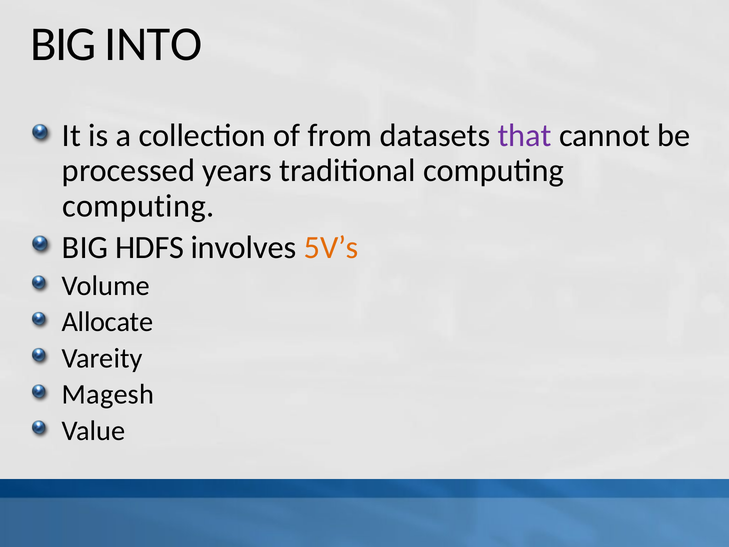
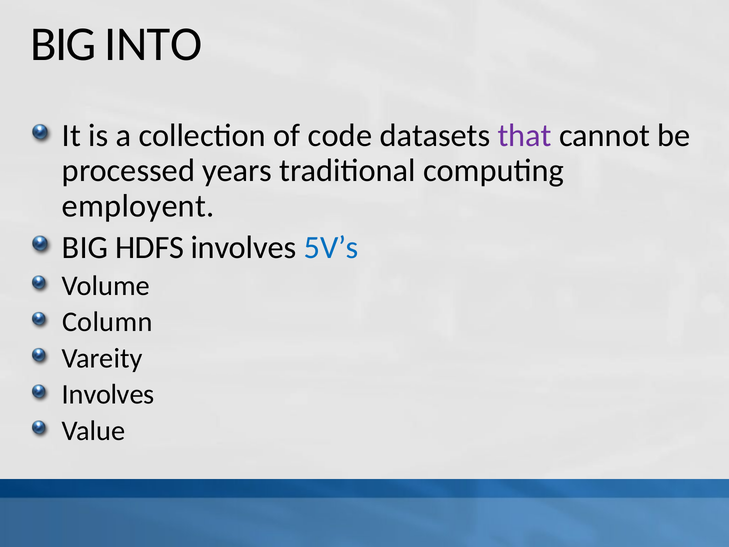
from: from -> code (340, 136)
computing: computing -> employent (138, 206)
5V’s colour: orange -> blue (331, 247)
Allocate: Allocate -> Column (107, 322)
Magesh: Magesh -> Involves (108, 394)
